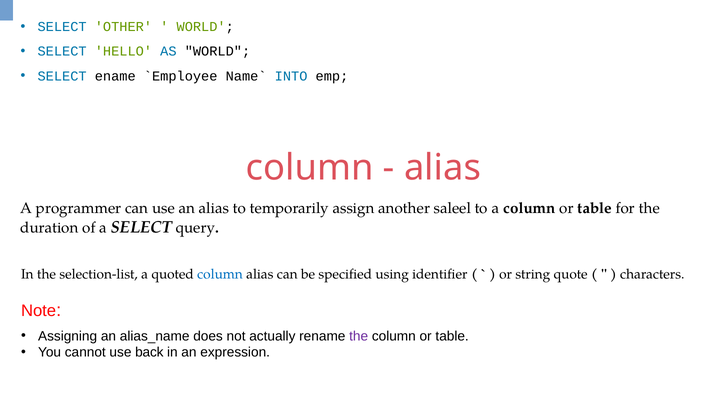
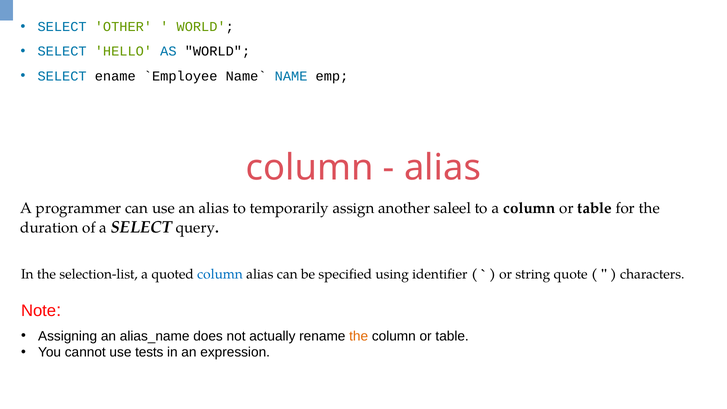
INTO: INTO -> NAME (291, 76)
the colour: purple -> orange (359, 336)
back: back -> tests (149, 352)
